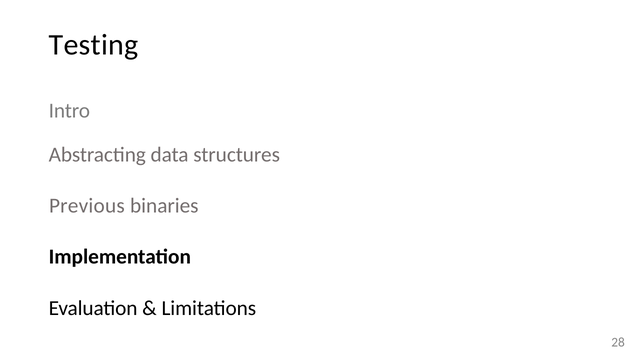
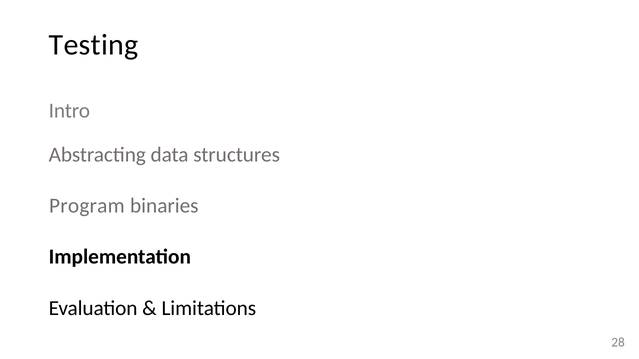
Previous: Previous -> Program (87, 206)
